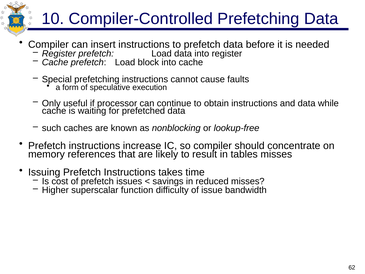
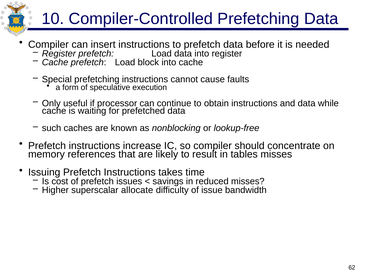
function: function -> allocate (137, 190)
